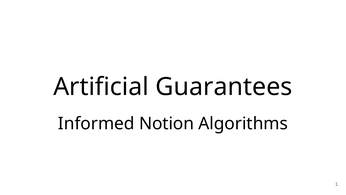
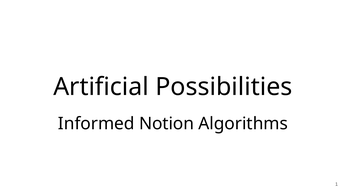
Guarantees: Guarantees -> Possibilities (224, 87)
